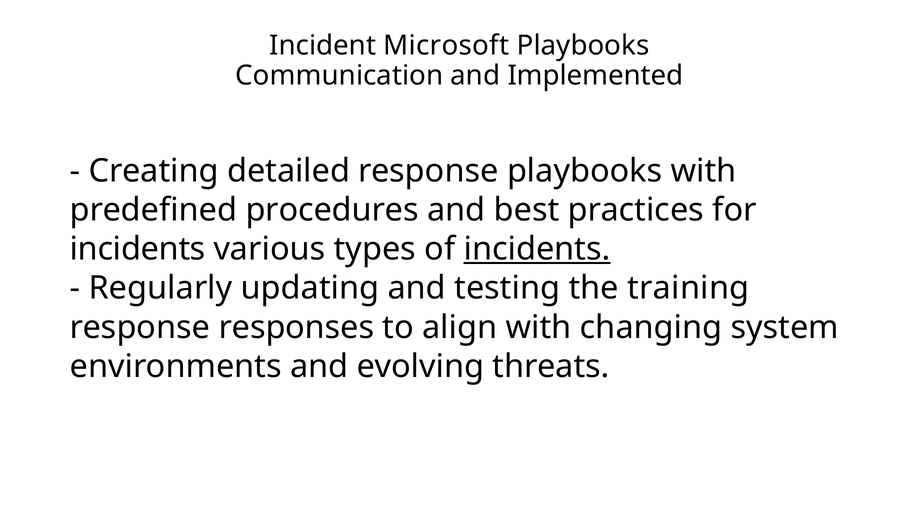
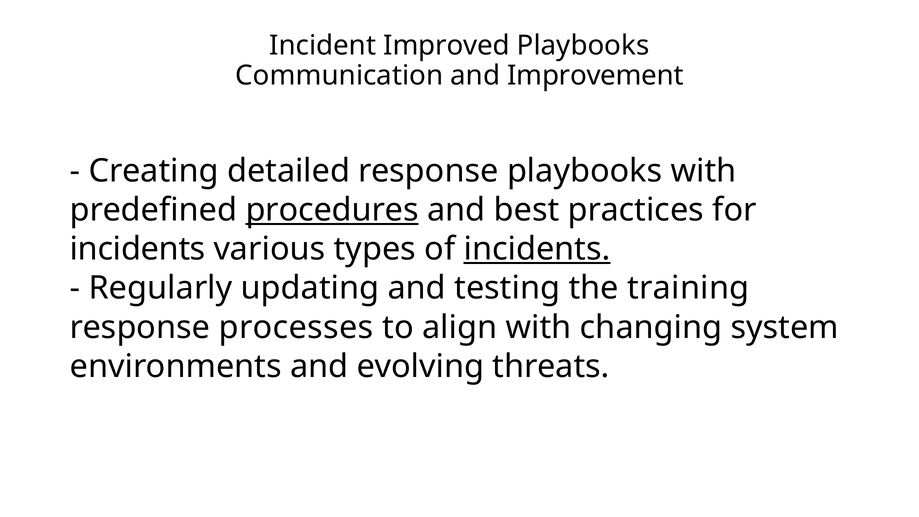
Microsoft: Microsoft -> Improved (447, 46)
Implemented: Implemented -> Improvement (596, 76)
procedures underline: none -> present (332, 210)
responses: responses -> processes (296, 327)
